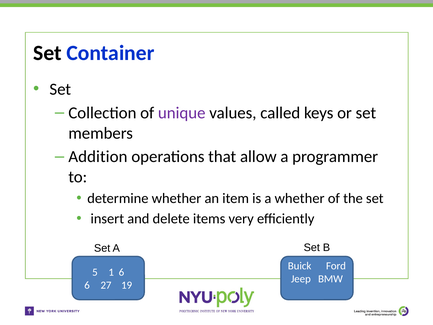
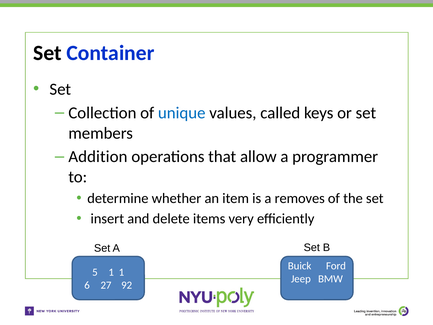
unique colour: purple -> blue (182, 113)
a whether: whether -> removes (300, 198)
1 6: 6 -> 1 (121, 272)
19: 19 -> 92 (127, 285)
